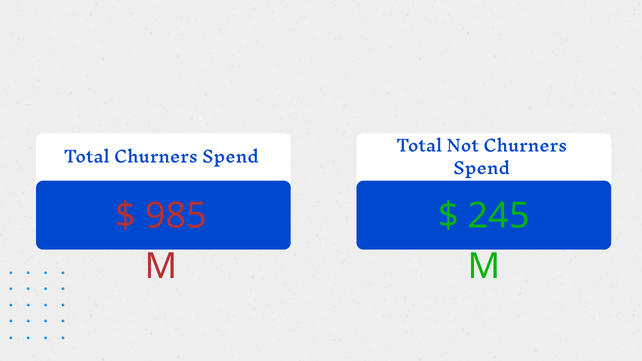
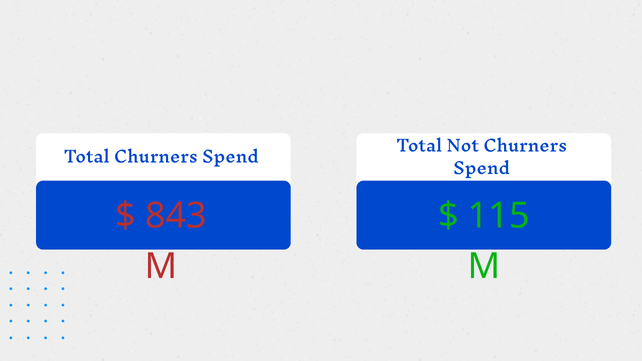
985: 985 -> 843 (176, 216)
245: 245 -> 115 (499, 216)
